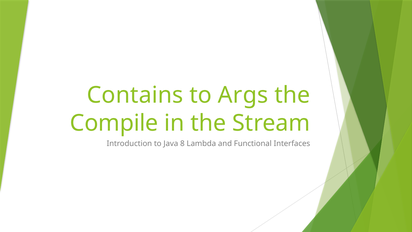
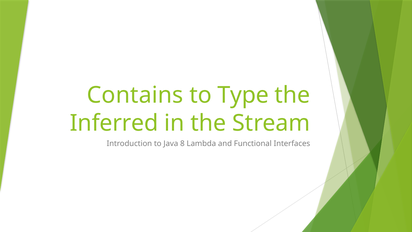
Args: Args -> Type (243, 95)
Compile: Compile -> Inferred (114, 123)
